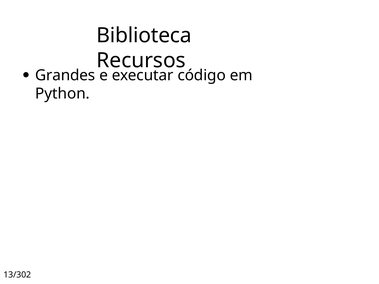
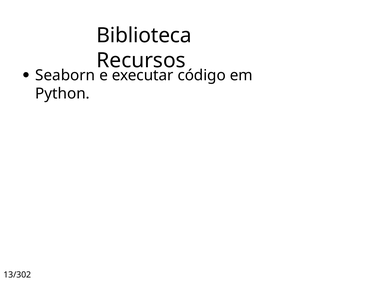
Grandes: Grandes -> Seaborn (65, 75)
